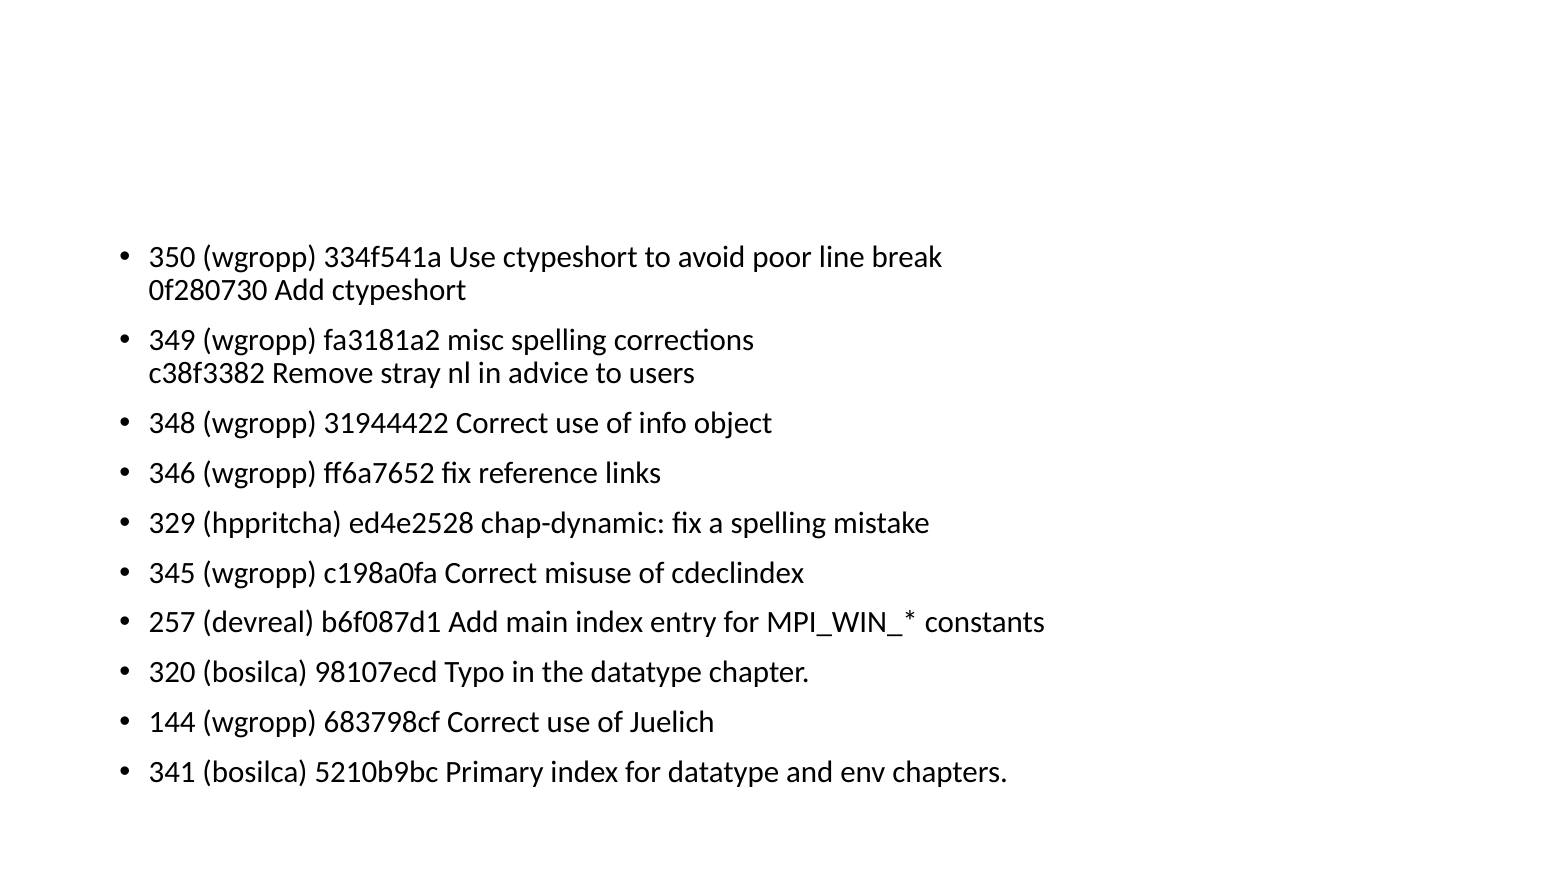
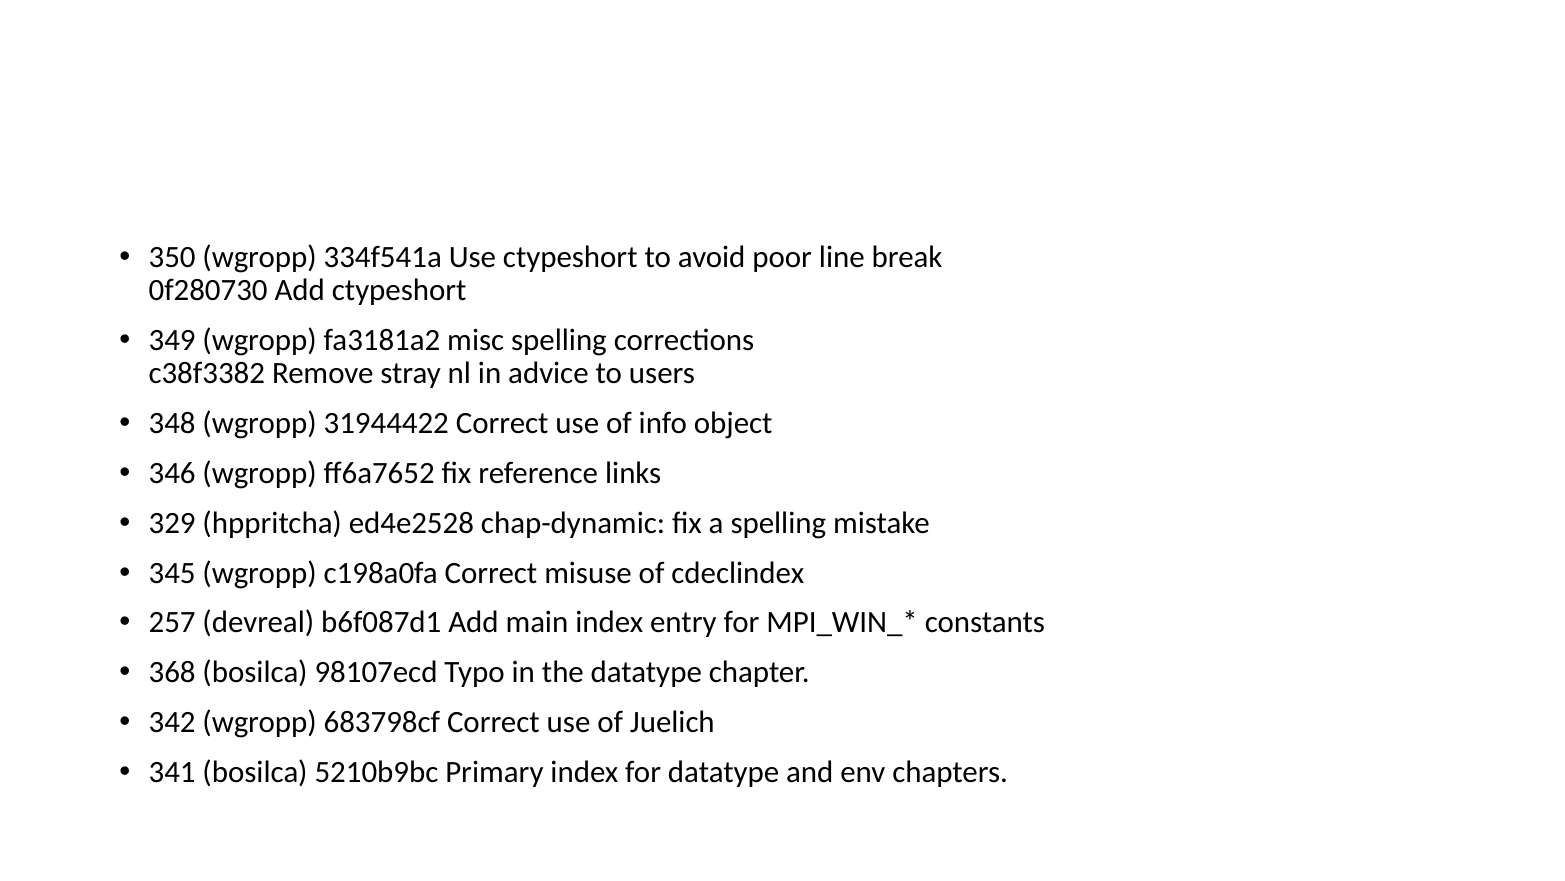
320: 320 -> 368 (172, 672)
144: 144 -> 342 (172, 722)
